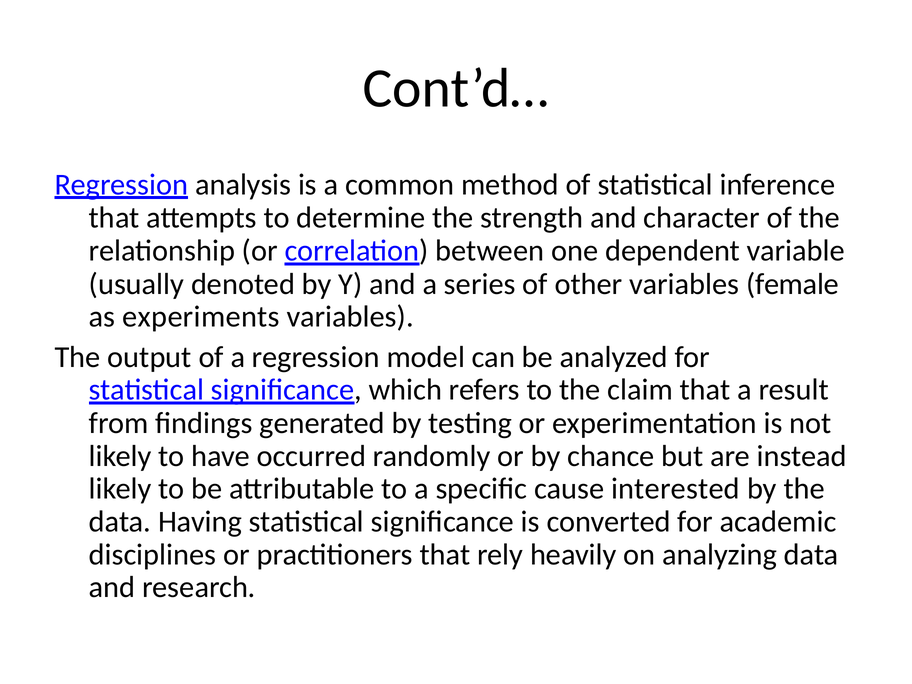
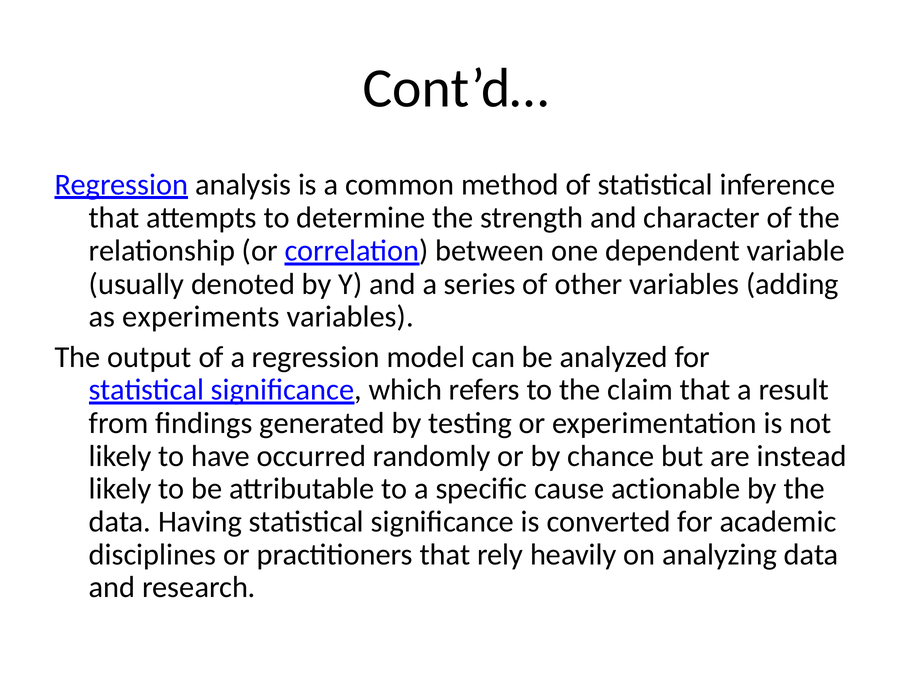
female: female -> adding (792, 284)
interested: interested -> actionable (676, 489)
